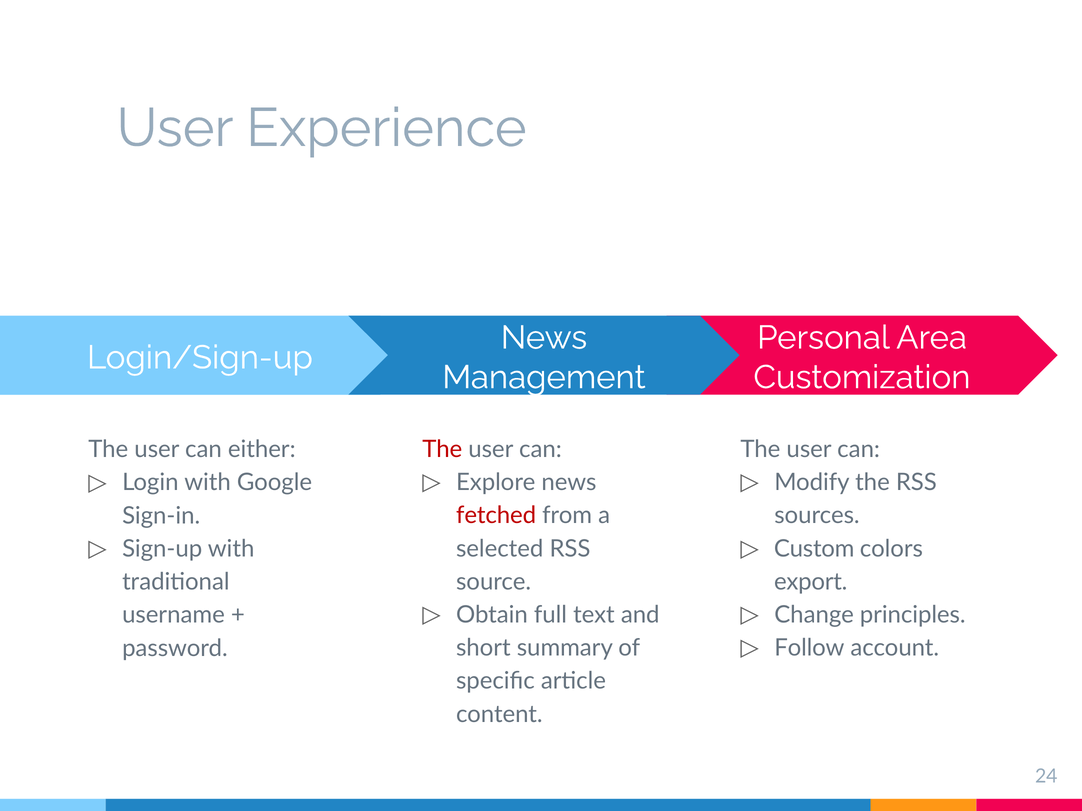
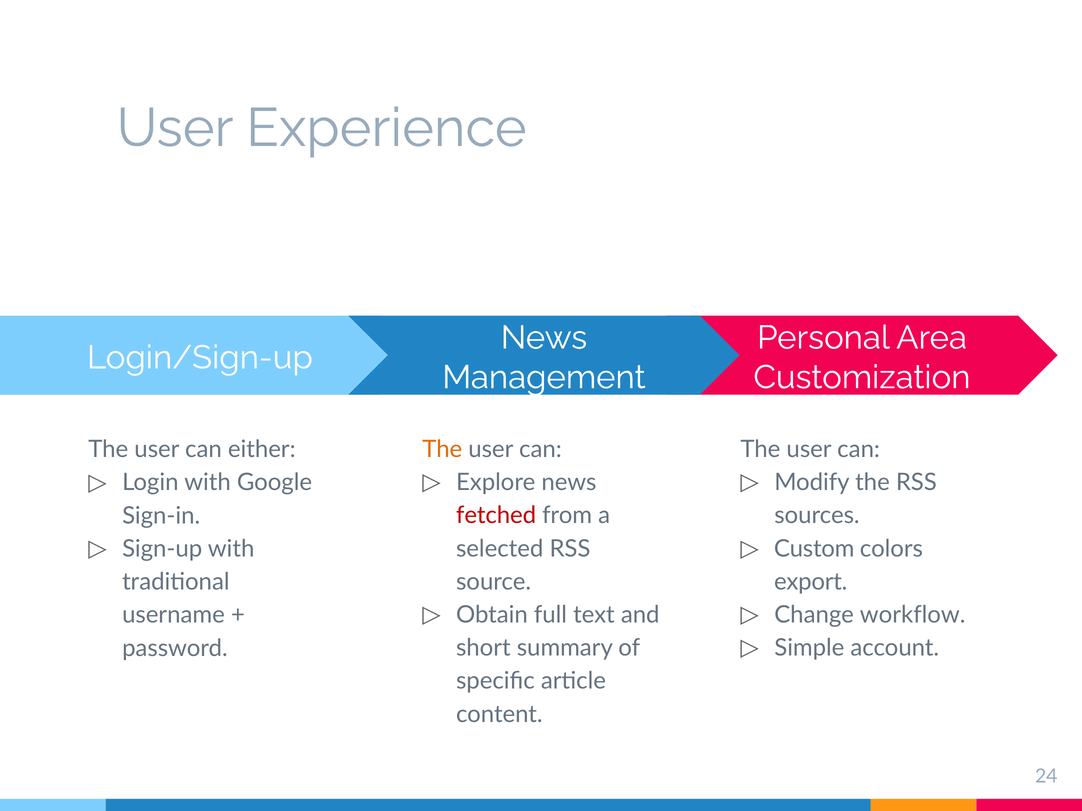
The colour: red -> orange (442, 449)
principles: principles -> workflow (913, 615)
Follow: Follow -> Simple (809, 648)
